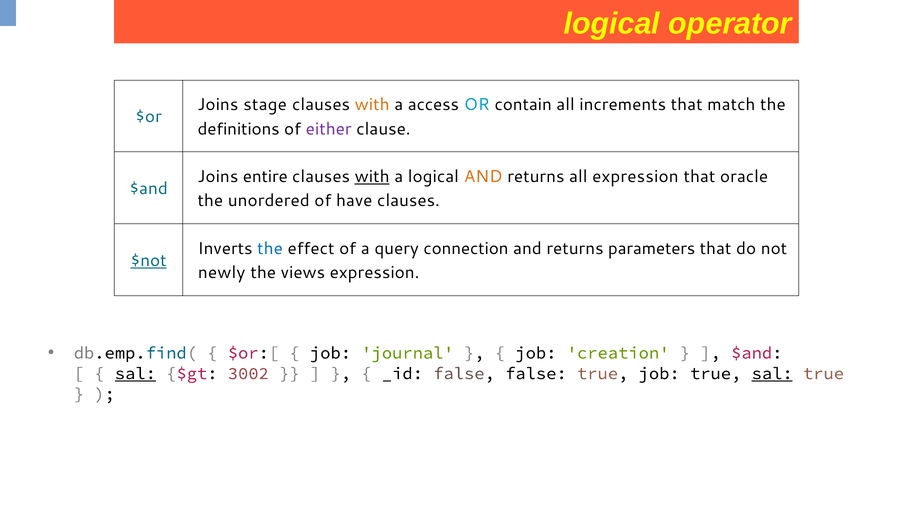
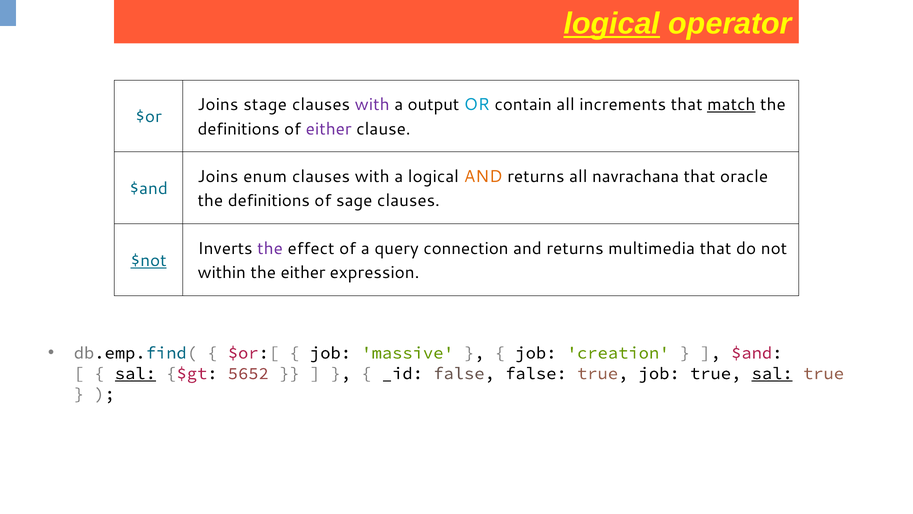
logical underline: none -> present (612, 24)
with colour: orange -> purple (372, 105)
access: access -> output (433, 105)
match underline: none -> present (731, 105)
entire: entire -> enum (265, 176)
with underline: present -> none (372, 176)
all expression: expression -> navrachana (636, 176)
unordered: unordered -> definitions (269, 201)
have: have -> sage (354, 201)
the colour: blue -> purple (270, 248)
parameters: parameters -> multimedia (652, 248)
newly: newly -> within (222, 272)
the views: views -> either (303, 272)
journal: journal -> massive (408, 353)
3002: 3002 -> 5652 (248, 373)
